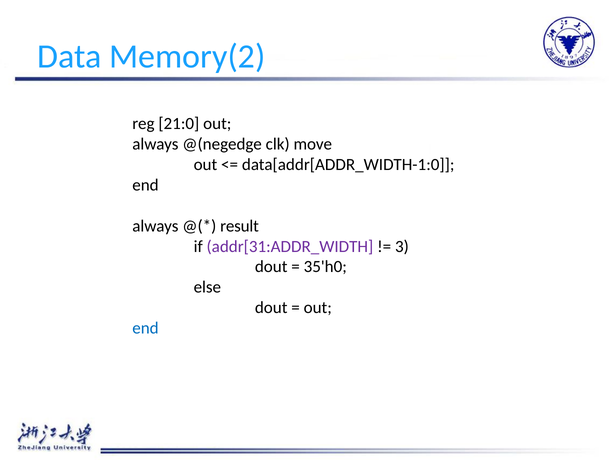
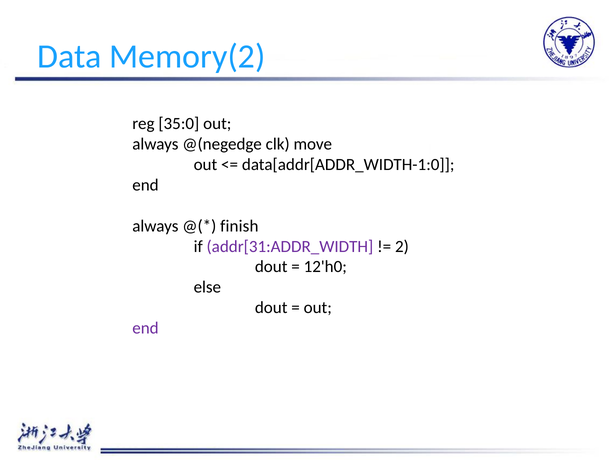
21:0: 21:0 -> 35:0 (179, 124)
result: result -> finish (239, 226)
3: 3 -> 2 (402, 246)
35'h0: 35'h0 -> 12'h0 (325, 267)
end colour: blue -> purple (145, 328)
